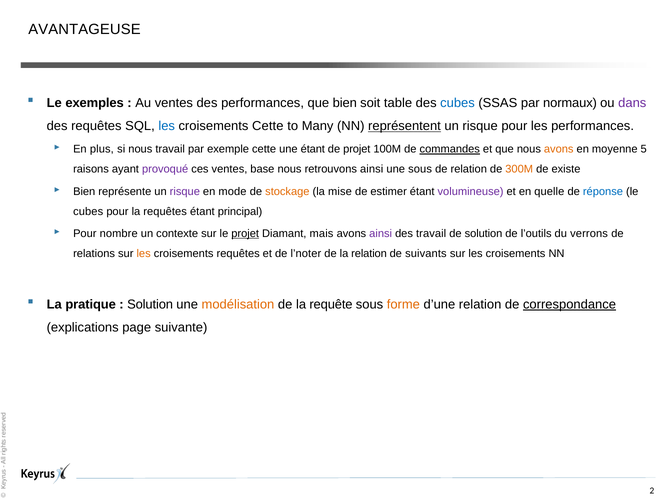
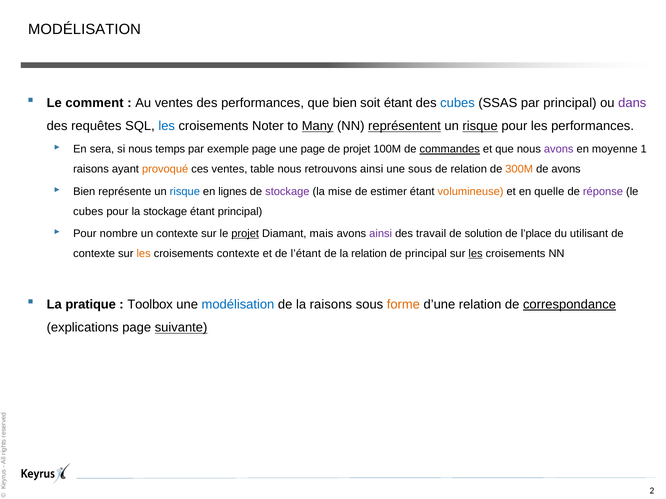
AVANTAGEUSE: AVANTAGEUSE -> MODÉLISATION (84, 29)
exemples: exemples -> comment (94, 103)
soit table: table -> étant (398, 103)
par normaux: normaux -> principal (570, 103)
croisements Cette: Cette -> Noter (268, 126)
Many underline: none -> present (318, 126)
risque underline: none -> present (480, 126)
plus: plus -> sera (102, 149)
nous travail: travail -> temps (170, 149)
exemple cette: cette -> page (264, 149)
une étant: étant -> page (313, 149)
avons colour: orange -> purple (559, 149)
5: 5 -> 1 (644, 149)
provoqué colour: purple -> orange (165, 169)
base: base -> table (262, 169)
de existe: existe -> avons (566, 169)
risque colour: purple -> blue (185, 192)
mode: mode -> lignes (233, 192)
stockage colour: orange -> purple (287, 192)
volumineuse colour: purple -> orange (471, 192)
réponse colour: blue -> purple (603, 192)
la requêtes: requêtes -> stockage (165, 212)
l’outils: l’outils -> l’place (536, 234)
verrons: verrons -> utilisant (589, 234)
relations: relations -> contexte (94, 254)
croisements requêtes: requêtes -> contexte (238, 254)
l’noter: l’noter -> l’étant (306, 254)
de suivants: suivants -> principal (426, 254)
les underline: none -> present (476, 254)
Solution: Solution -> Toolbox (150, 305)
modélisation colour: orange -> blue (238, 305)
la requête: requête -> raisons (331, 305)
suivante underline: none -> present (181, 328)
